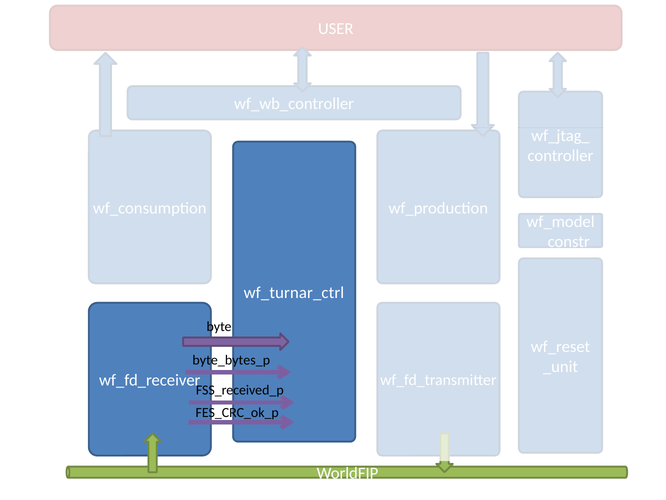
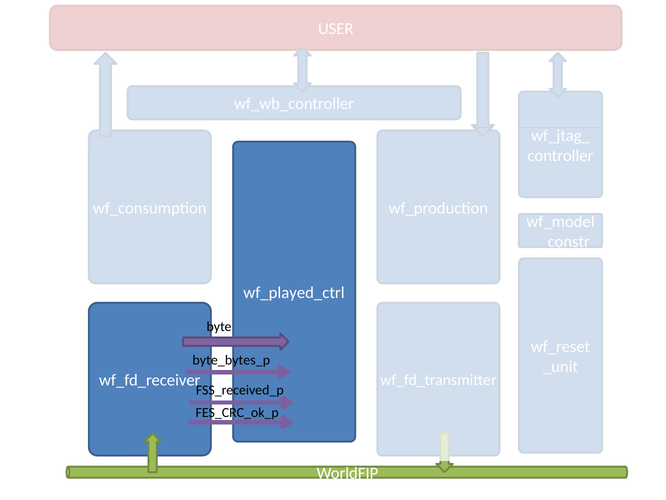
wf_turnar_ctrl: wf_turnar_ctrl -> wf_played_ctrl (294, 293)
